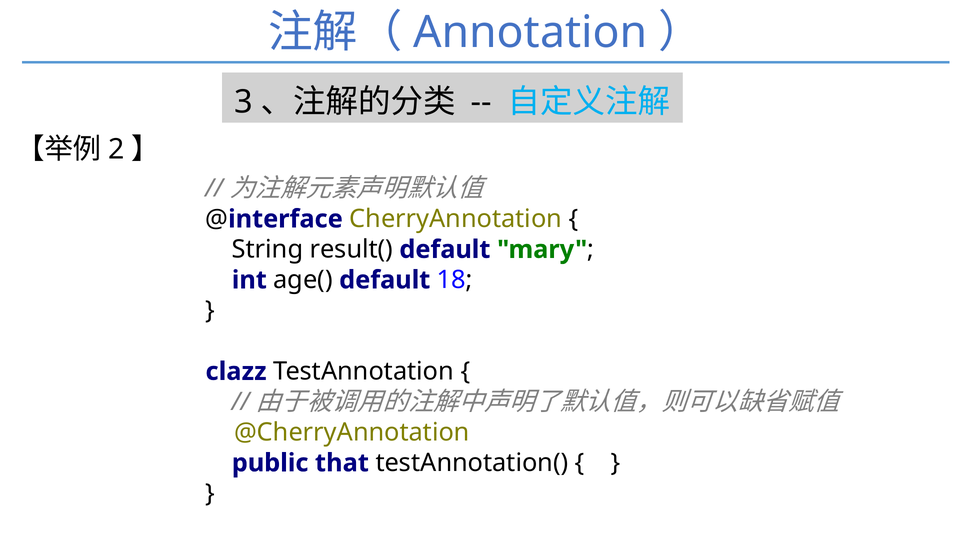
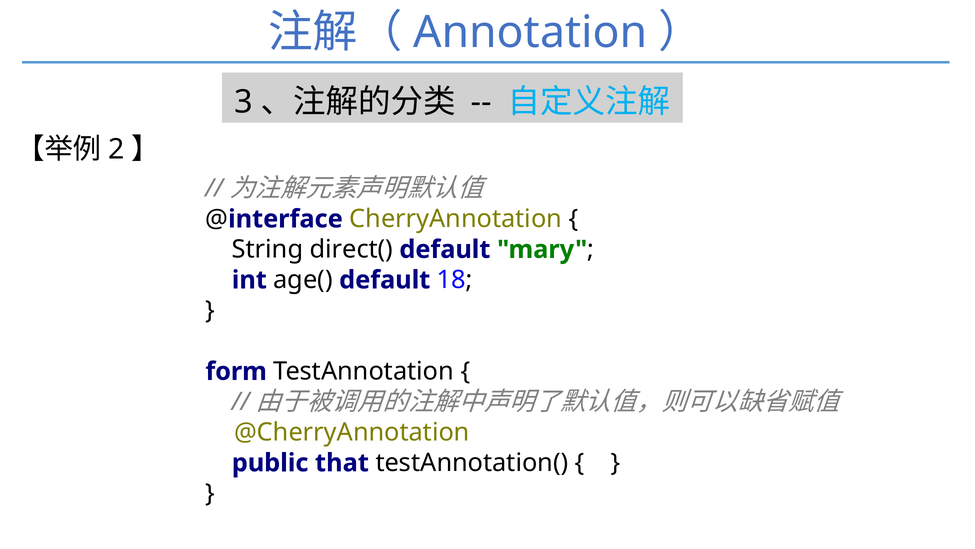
result(: result( -> direct( (351, 249)
clazz: clazz -> form (236, 371)
